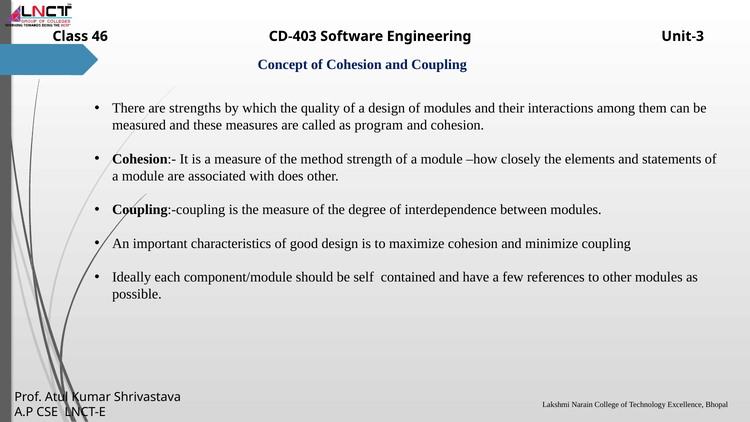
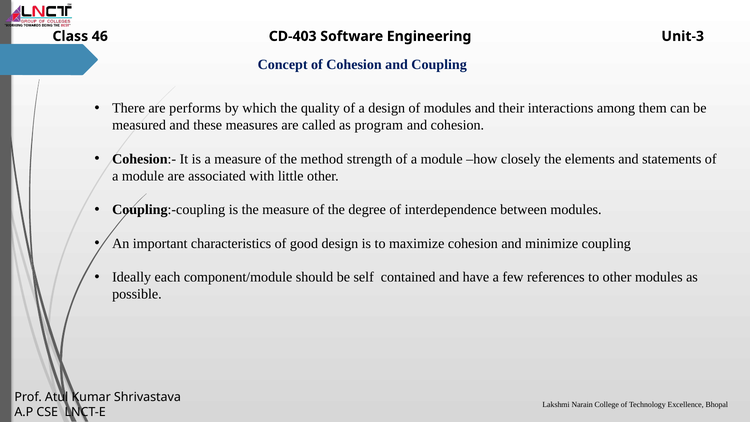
strengths: strengths -> performs (195, 108)
does: does -> little (291, 176)
